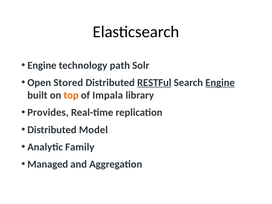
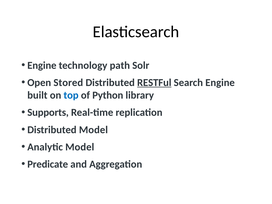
Engine underline: present -> none (220, 83)
top colour: orange -> blue (71, 95)
Impala: Impala -> Python (108, 95)
Provides: Provides -> Supports (48, 112)
Analytic Family: Family -> Model (80, 147)
Managed: Managed -> Predicate (48, 164)
